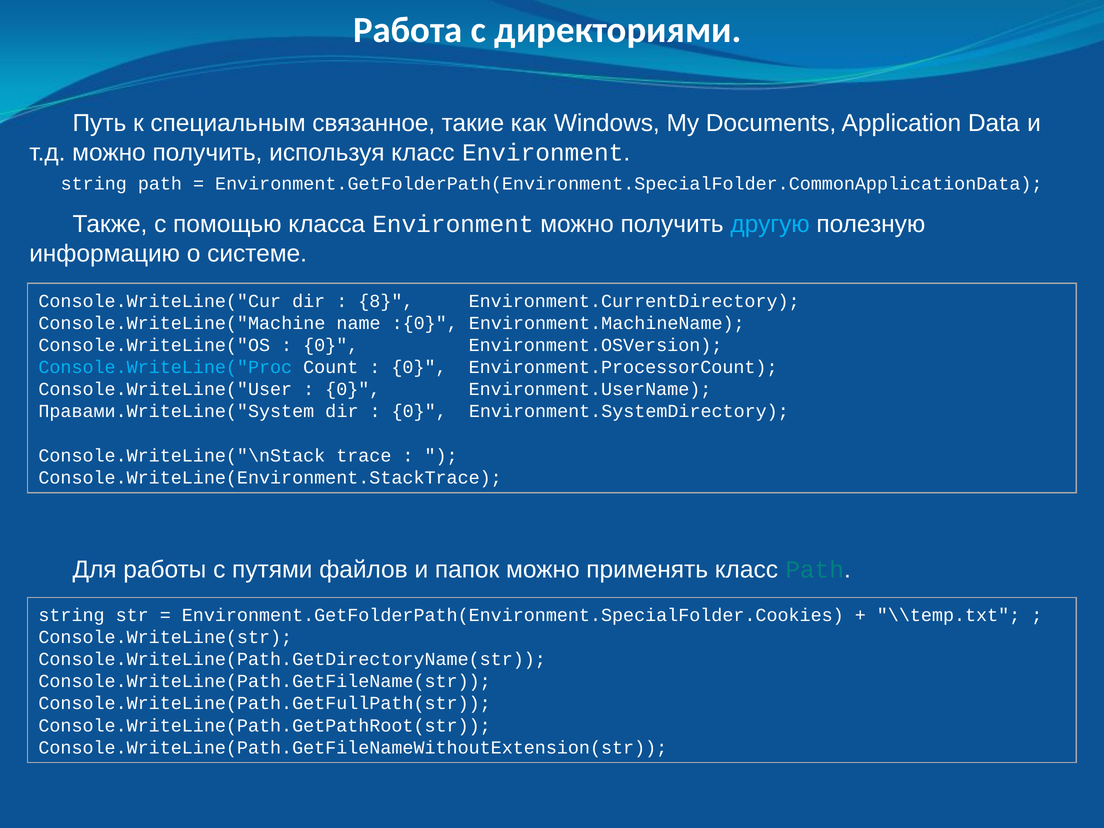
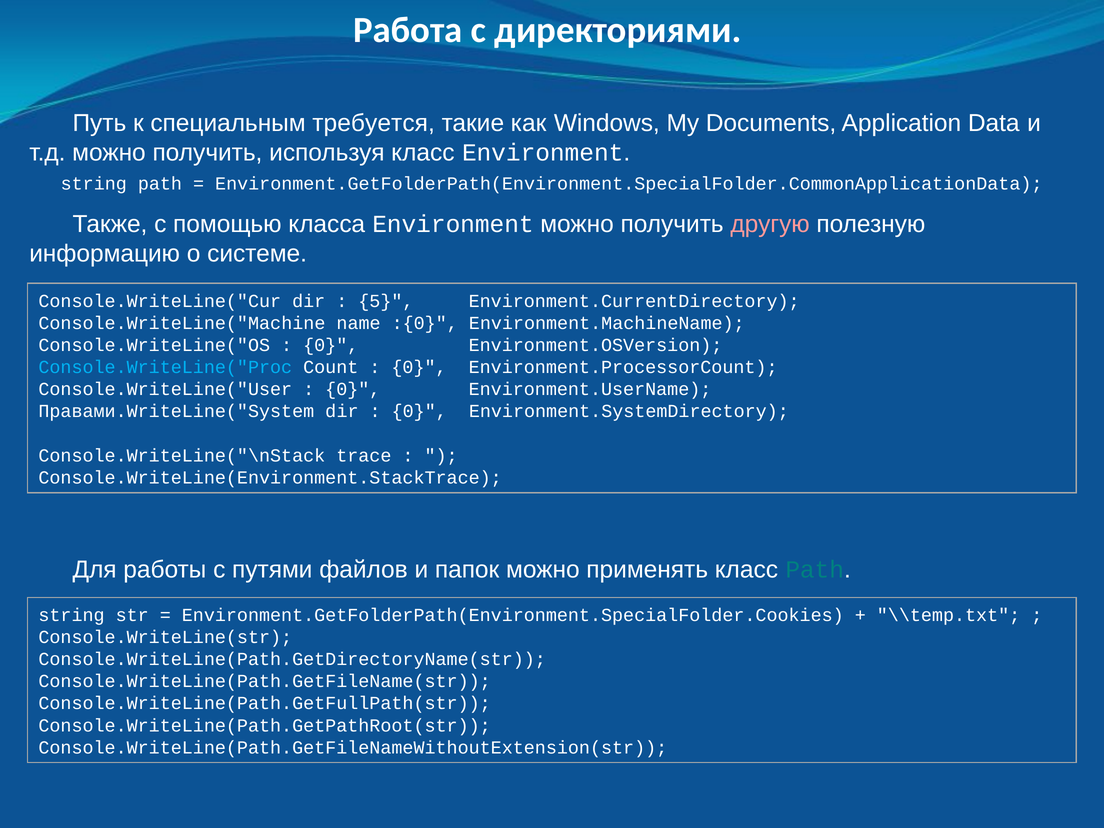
связанное: связанное -> требуется (374, 123)
другую colour: light blue -> pink (770, 224)
8: 8 -> 5 (386, 301)
